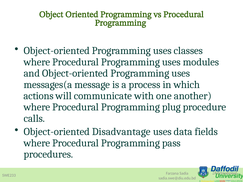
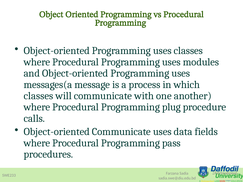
actions: actions -> classes (38, 96)
Object-oriented Disadvantage: Disadvantage -> Communicate (121, 132)
